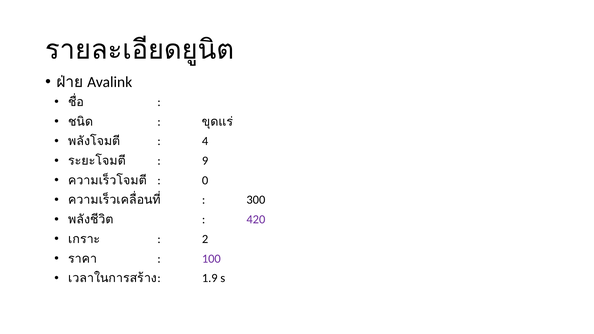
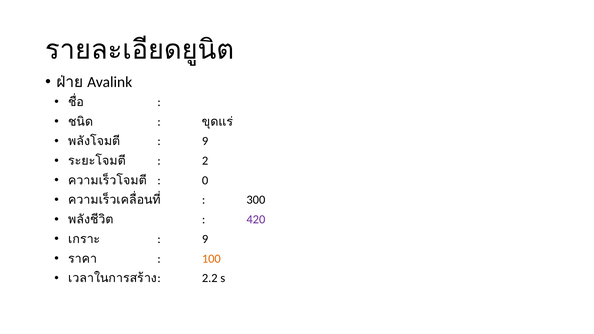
4: 4 -> 9 (205, 141)
9: 9 -> 2 (205, 161)
2: 2 -> 9 (205, 239)
100 colour: purple -> orange (211, 259)
1.9: 1.9 -> 2.2 (210, 278)
